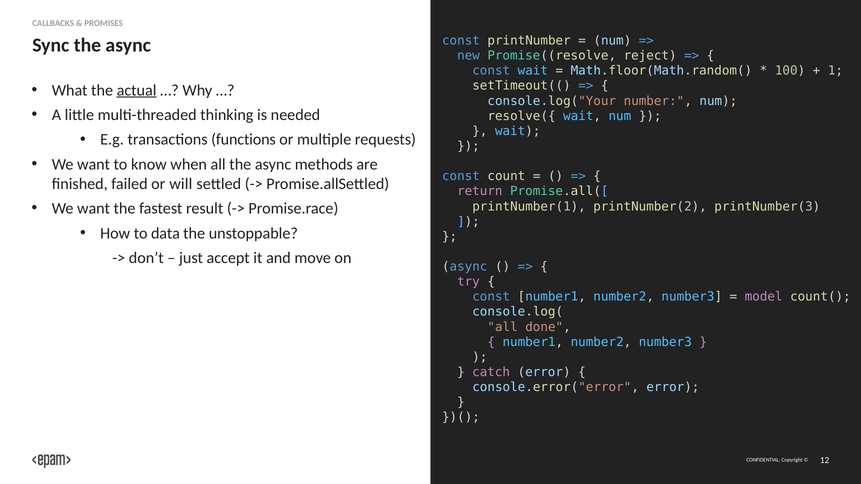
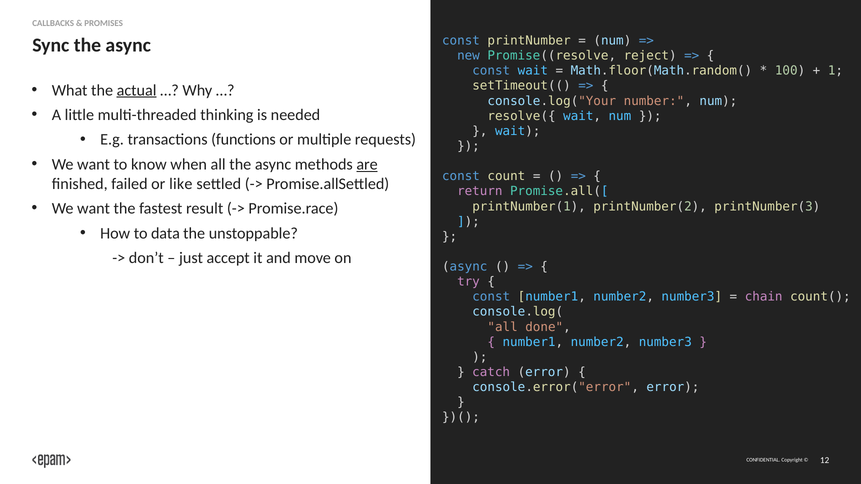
are underline: none -> present (367, 165)
will: will -> like (181, 184)
model: model -> chain (764, 297)
